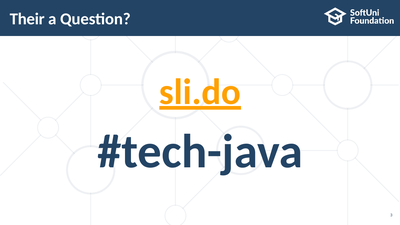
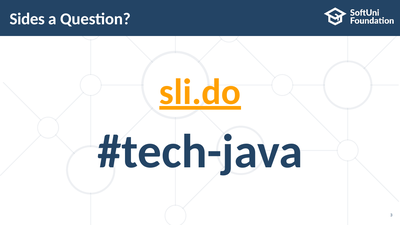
Their: Their -> Sides (27, 19)
